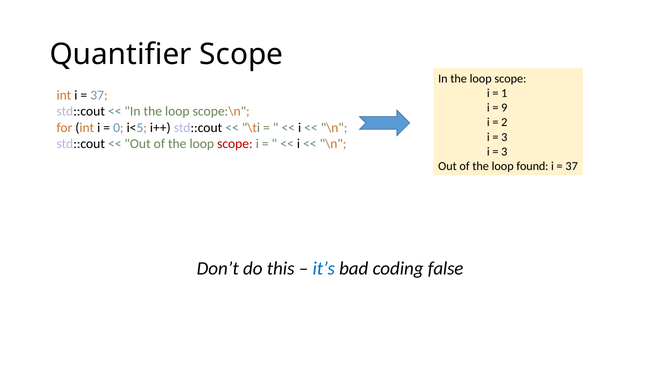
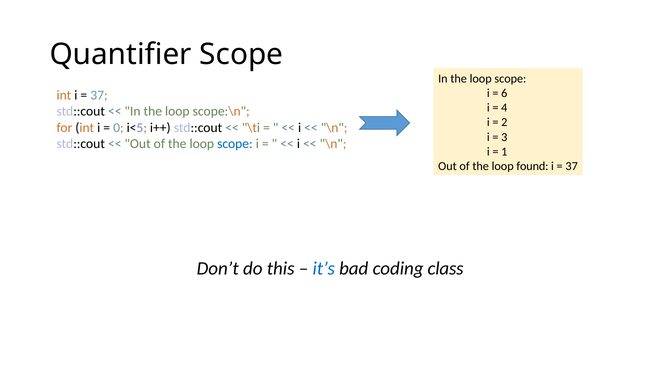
1: 1 -> 6 (504, 93)
9: 9 -> 4 (504, 108)
scope colour: red -> blue (235, 144)
3: 3 -> 1 (504, 152)
false: false -> class (446, 269)
